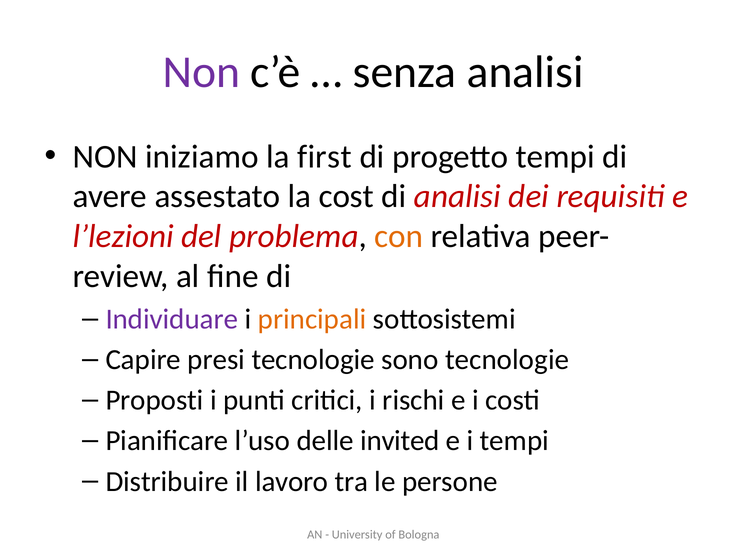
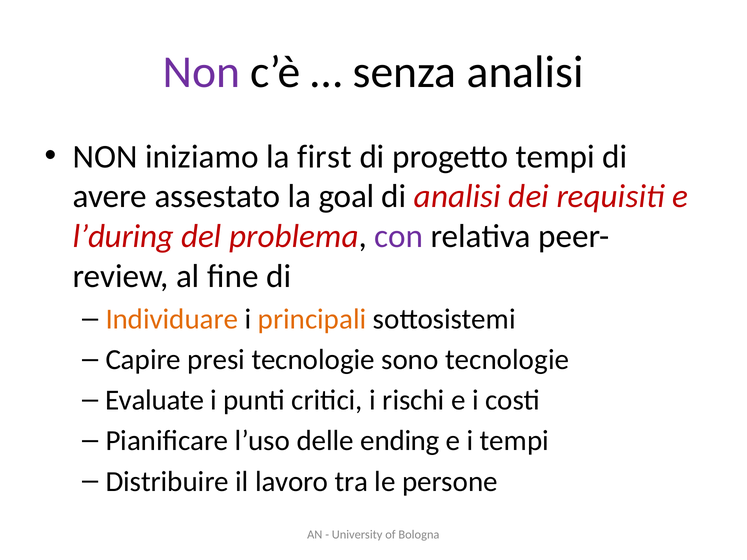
cost: cost -> goal (346, 197)
l’lezioni: l’lezioni -> l’during (123, 236)
con colour: orange -> purple (399, 236)
Individuare colour: purple -> orange (172, 319)
Proposti: Proposti -> Evaluate (155, 400)
invited: invited -> ending (400, 441)
